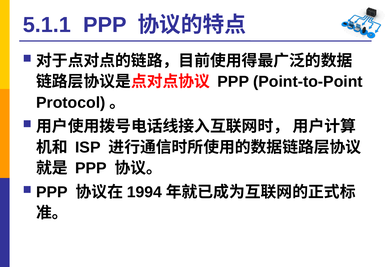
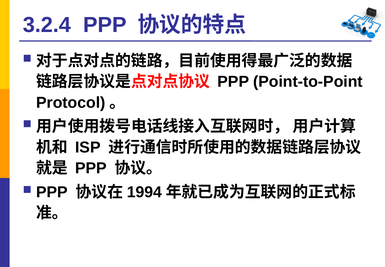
5.1.1: 5.1.1 -> 3.2.4 (47, 25)
